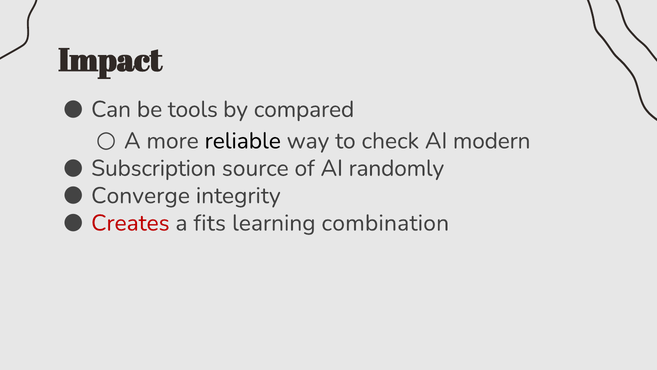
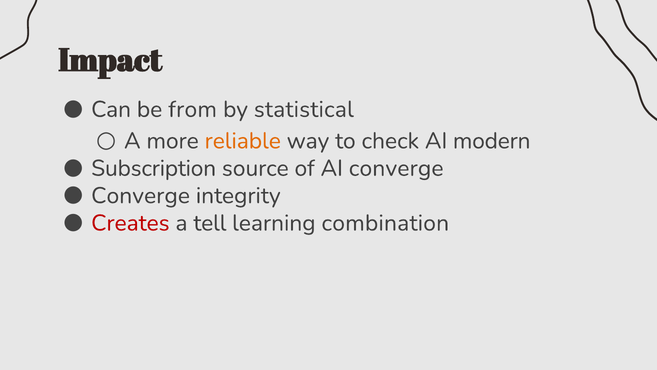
tools: tools -> from (193, 109)
compared: compared -> statistical (304, 109)
reliable colour: black -> orange (243, 141)
AI randomly: randomly -> converge (396, 168)
fits: fits -> tell (210, 223)
